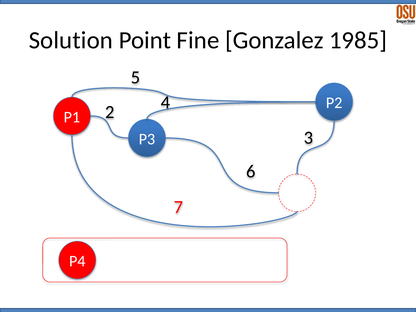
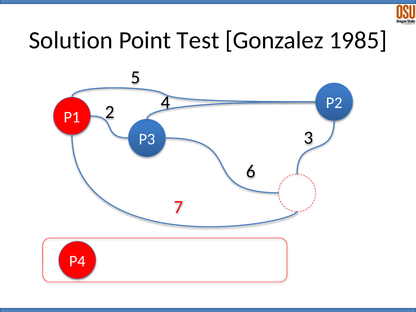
Fine: Fine -> Test (198, 40)
